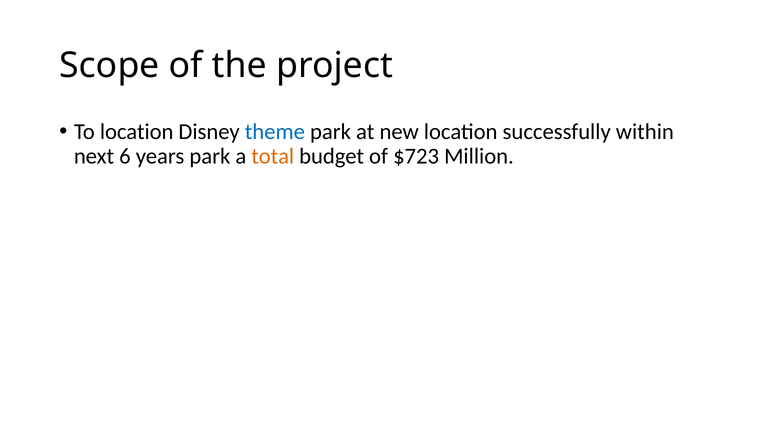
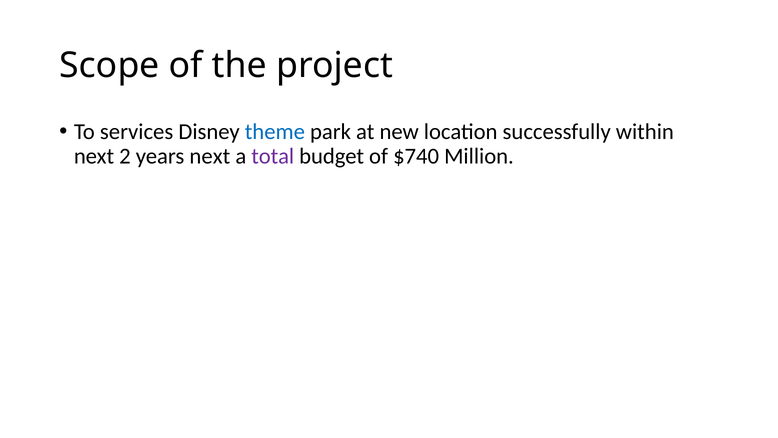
To location: location -> services (137, 132)
6: 6 -> 2 (125, 156)
years park: park -> next (210, 156)
total colour: orange -> purple (273, 156)
$723: $723 -> $740 (416, 156)
